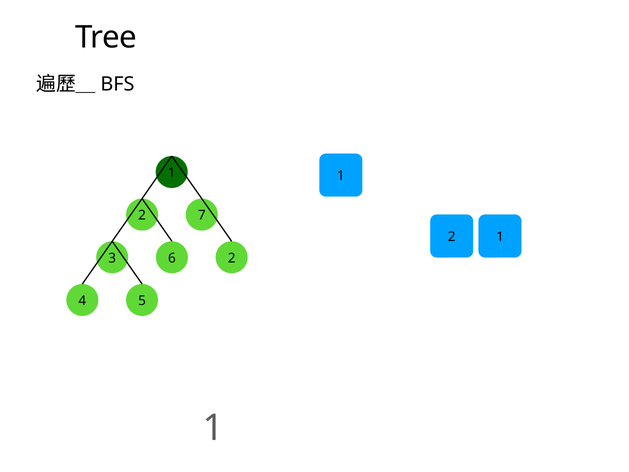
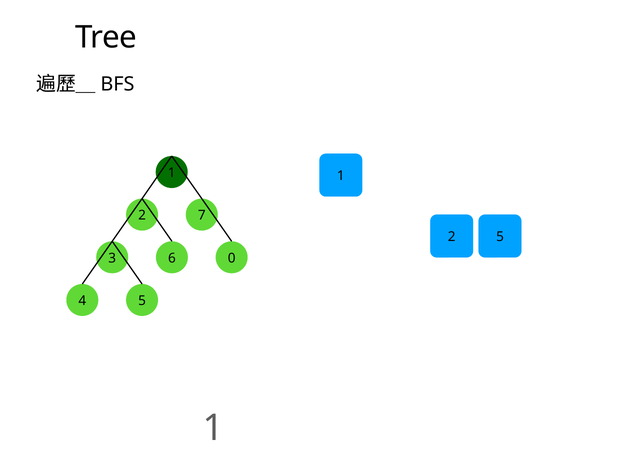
2 1: 1 -> 5 (500, 237)
3 2: 2 -> 0 (232, 258)
